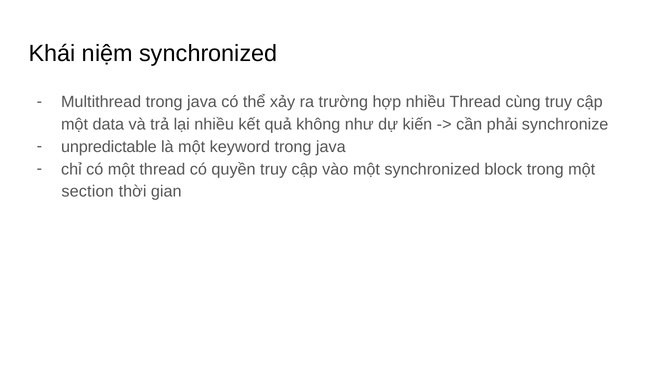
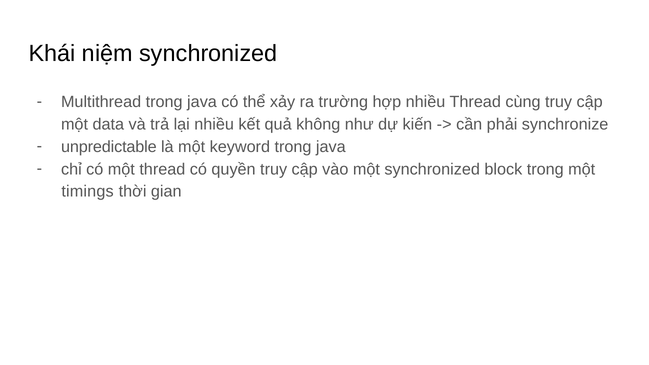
section: section -> timings (88, 192)
